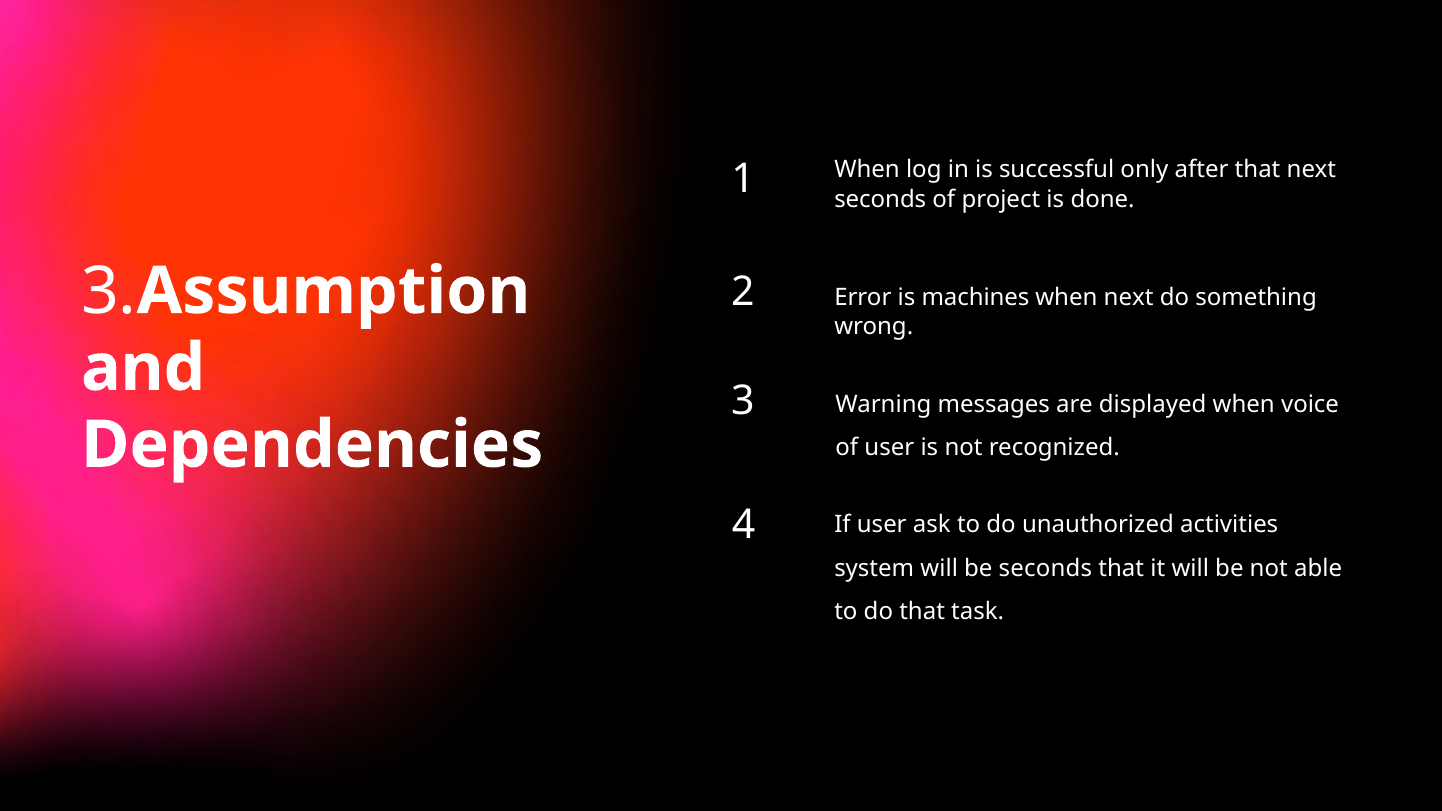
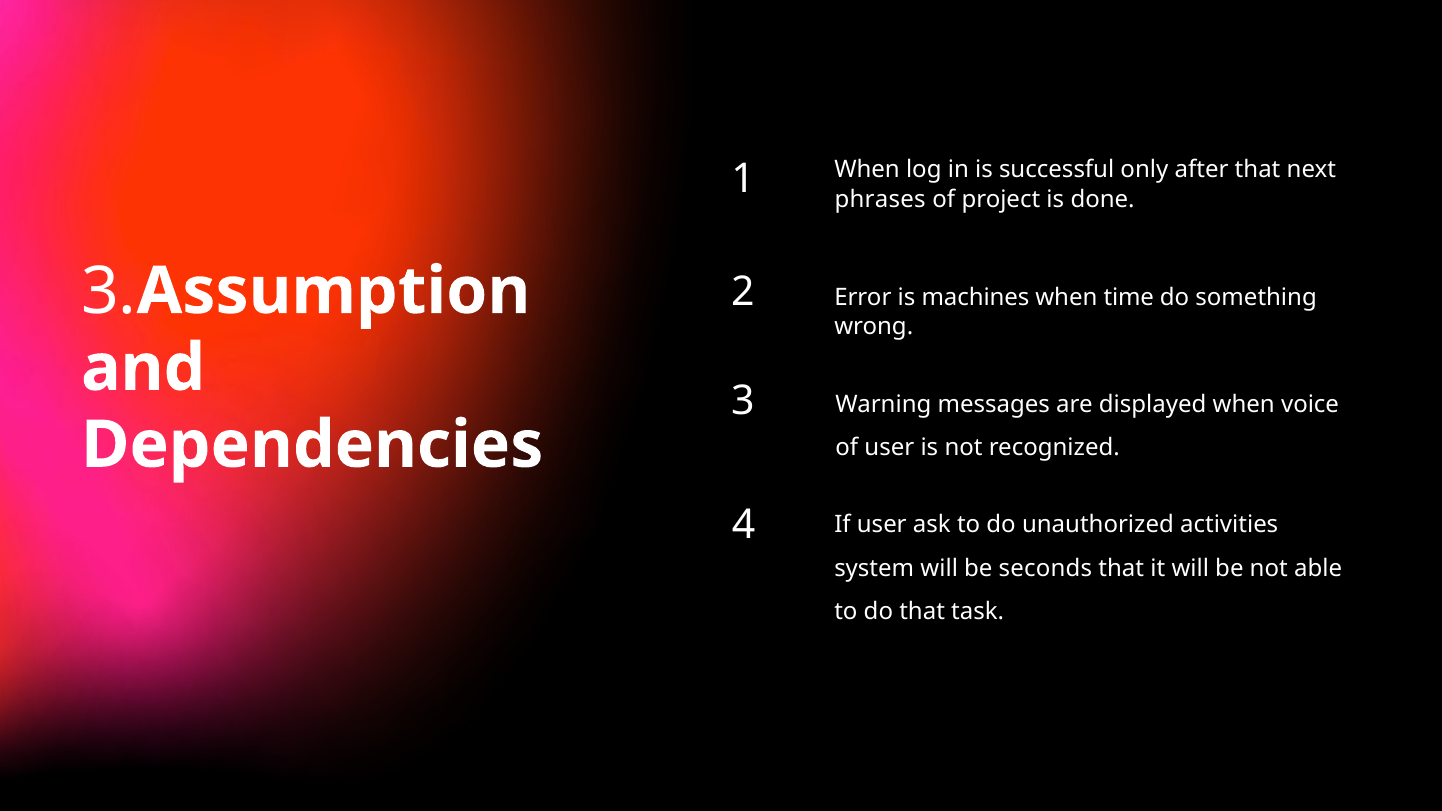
seconds: seconds -> phrases (880, 199)
when next: next -> time (1129, 297)
